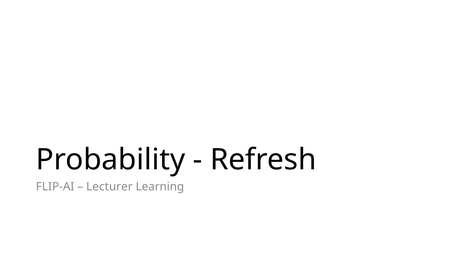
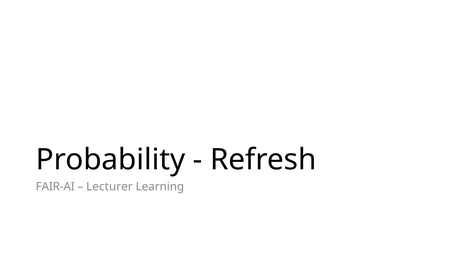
FLIP-AI: FLIP-AI -> FAIR-AI (55, 186)
